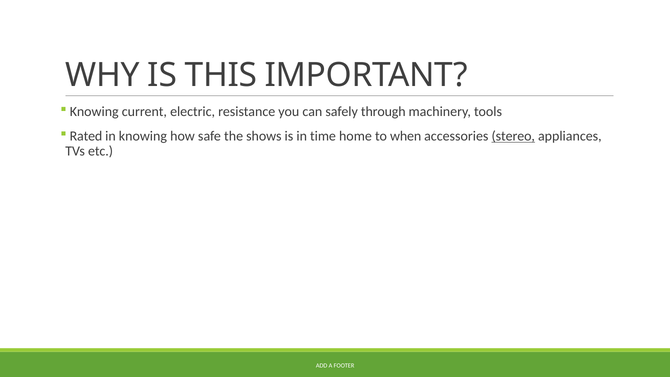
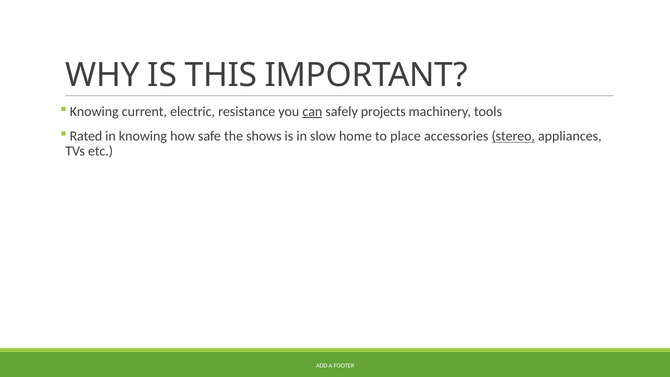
can underline: none -> present (312, 111)
through: through -> projects (383, 111)
time: time -> slow (323, 136)
when: when -> place (406, 136)
